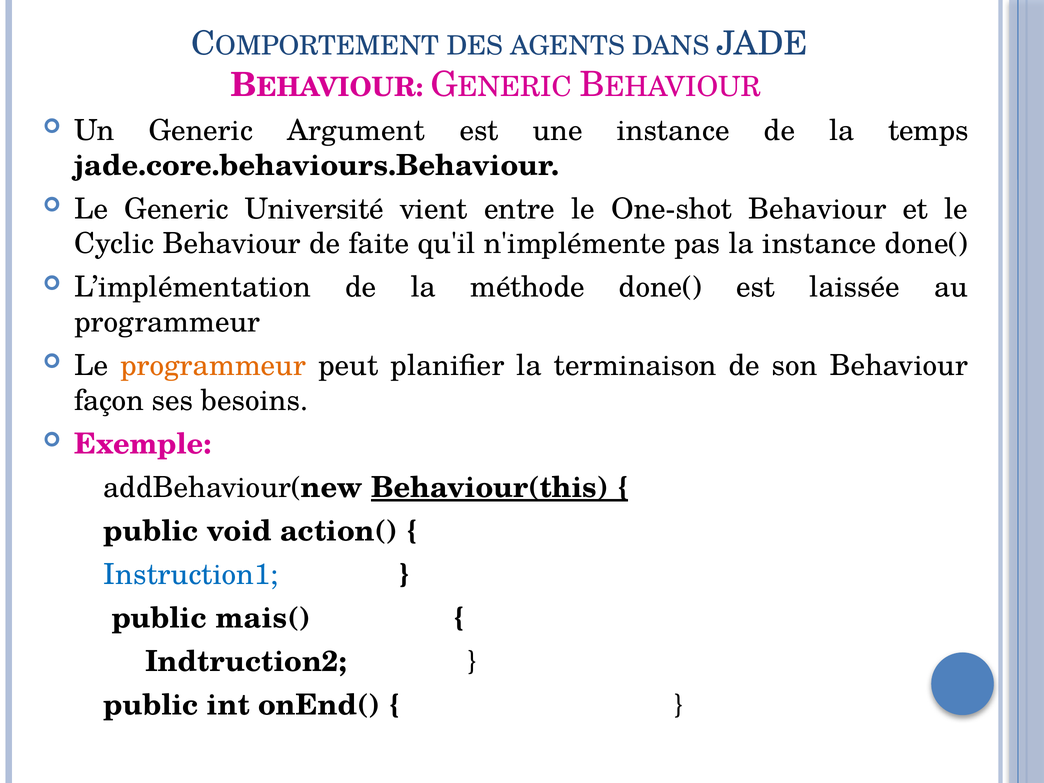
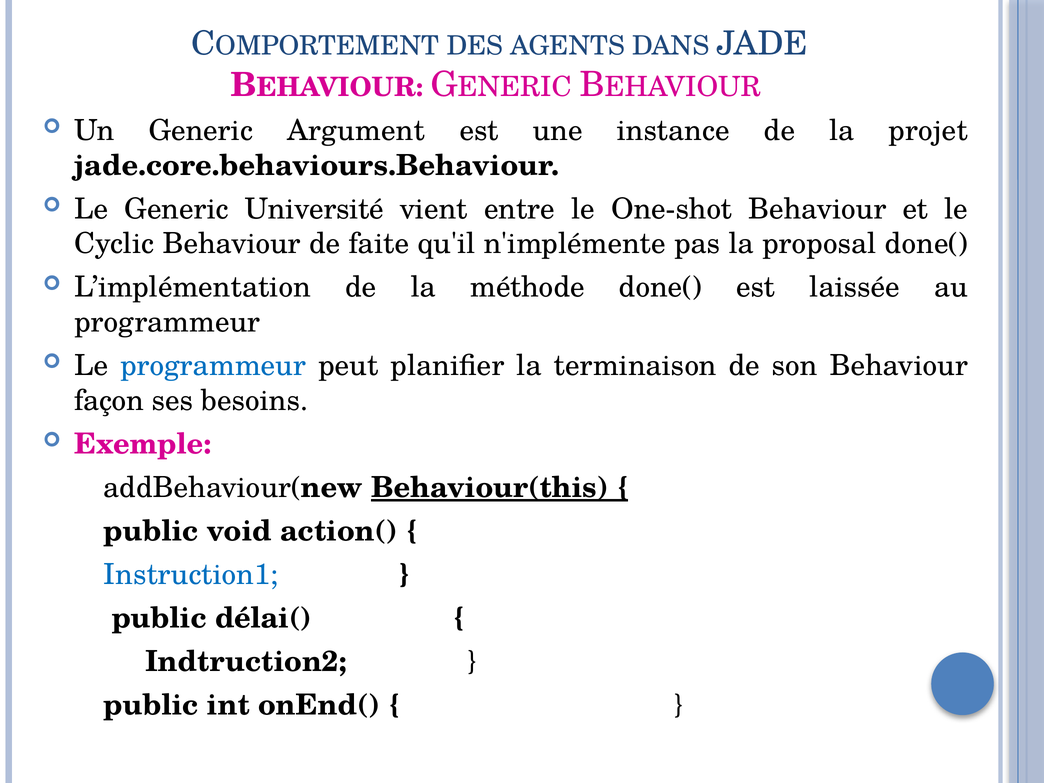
temps: temps -> projet (928, 131)
la instance: instance -> proposal (819, 244)
programmeur colour: orange -> blue (213, 366)
mais(: mais( -> délai( (263, 618)
